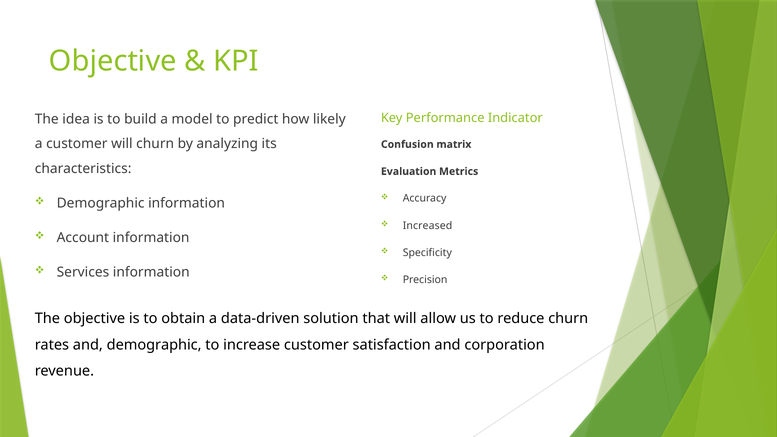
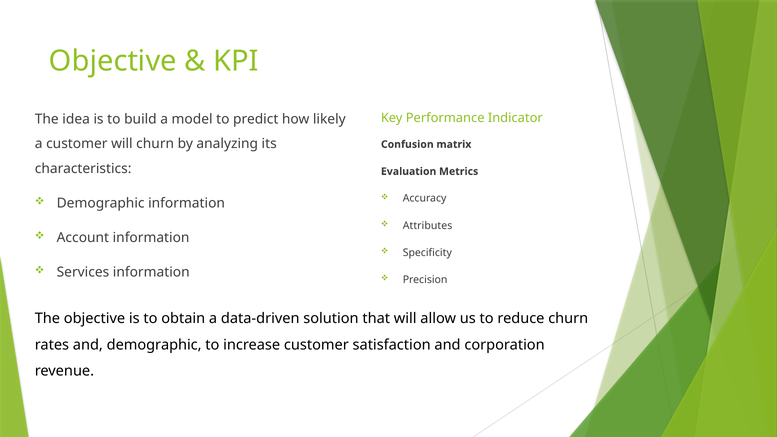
Increased: Increased -> Attributes (428, 226)
